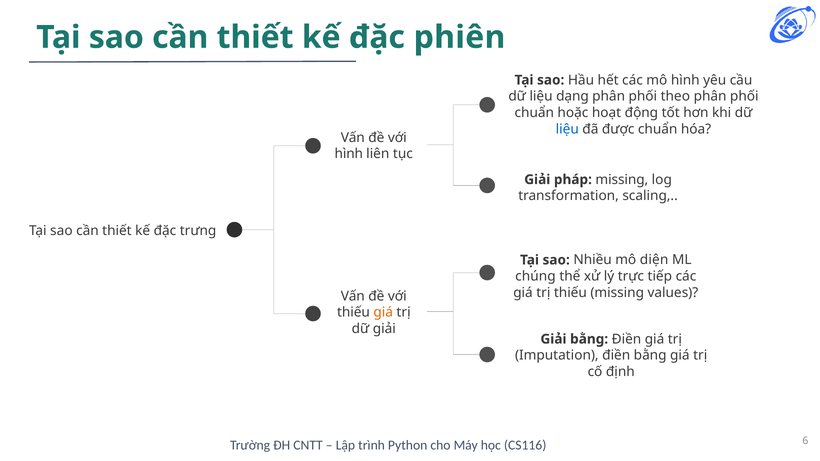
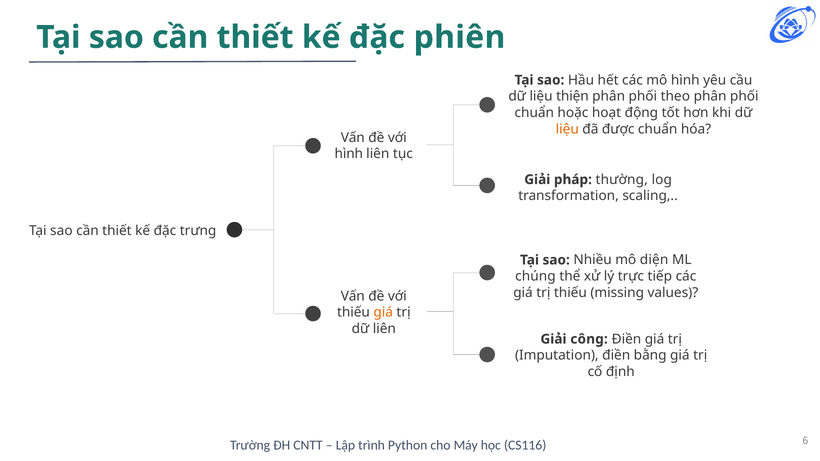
dạng: dạng -> thiện (572, 96)
liệu colour: blue -> orange (567, 129)
pháp missing: missing -> thường (622, 180)
dữ giải: giải -> liên (384, 329)
Giải bằng: bằng -> công (589, 339)
